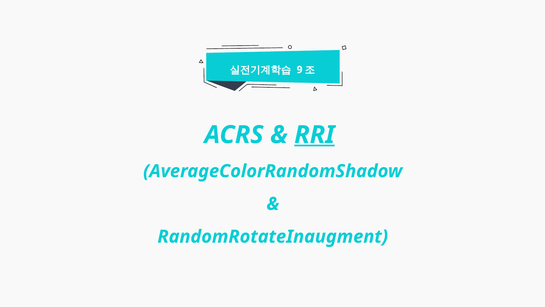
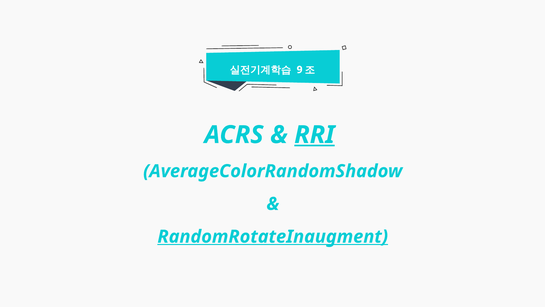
RandomRotateInaugment underline: none -> present (273, 236)
